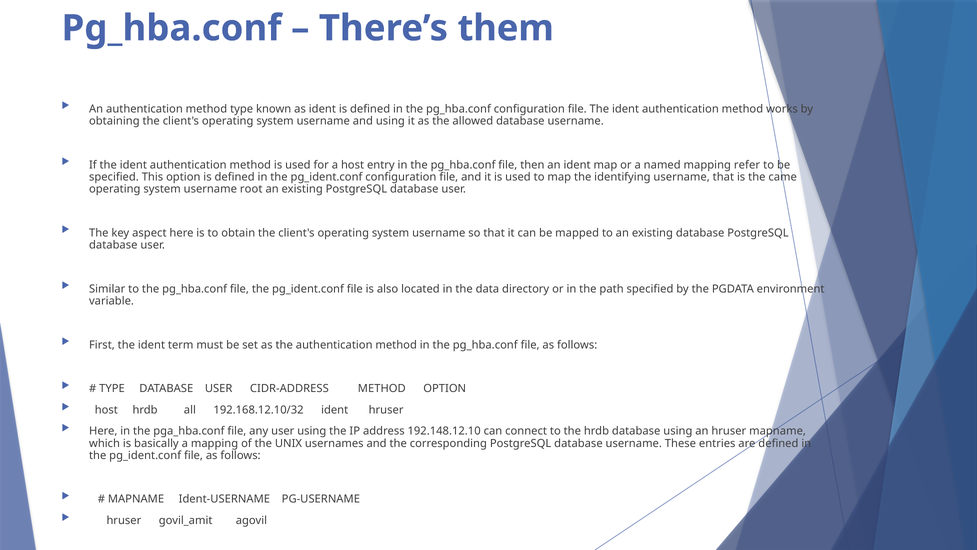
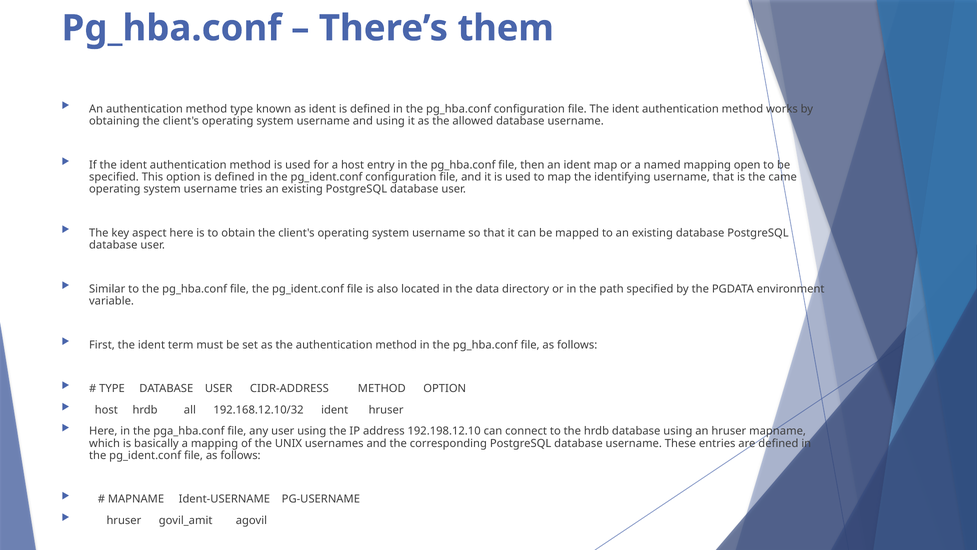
refer: refer -> open (747, 165)
root: root -> tries (251, 189)
192.148.12.10: 192.148.12.10 -> 192.198.12.10 (444, 431)
